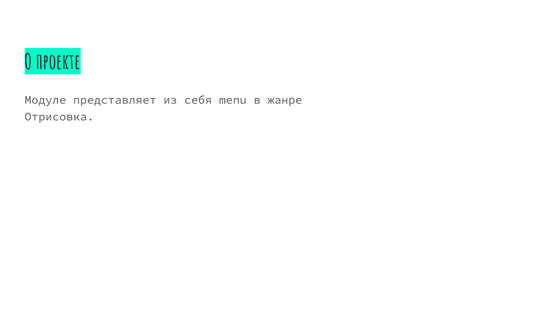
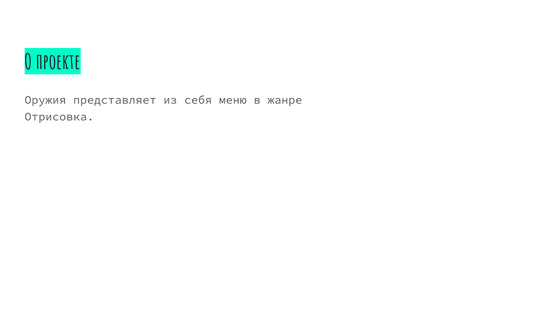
Модуле: Модуле -> Оружия (45, 100)
menu: menu -> меню (233, 100)
